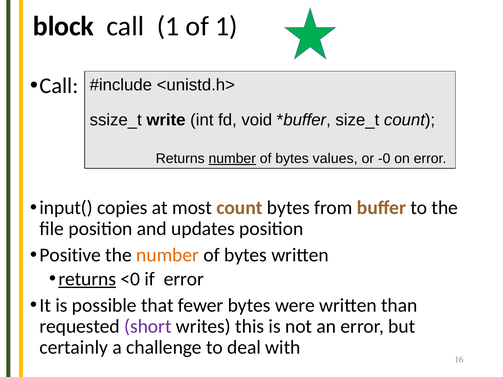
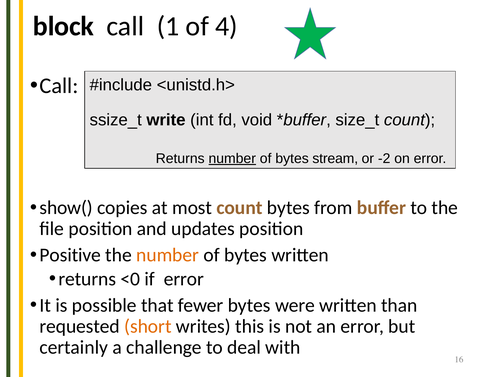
of 1: 1 -> 4 (226, 26)
values: values -> stream (335, 159)
-0: -0 -> -2 (384, 159)
input(: input( -> show( (66, 208)
returns underline: present -> none (87, 279)
short colour: purple -> orange (148, 327)
